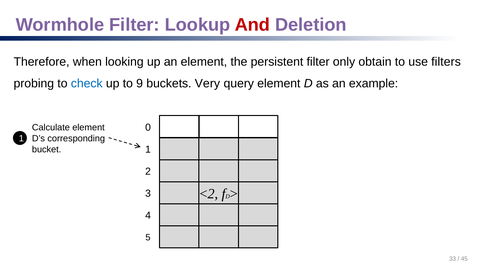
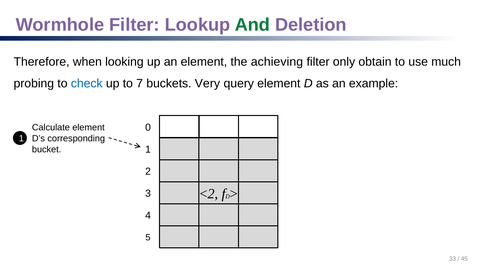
And colour: red -> green (252, 25)
persistent: persistent -> achieving (277, 62)
filters: filters -> much (446, 62)
9: 9 -> 7 (140, 84)
